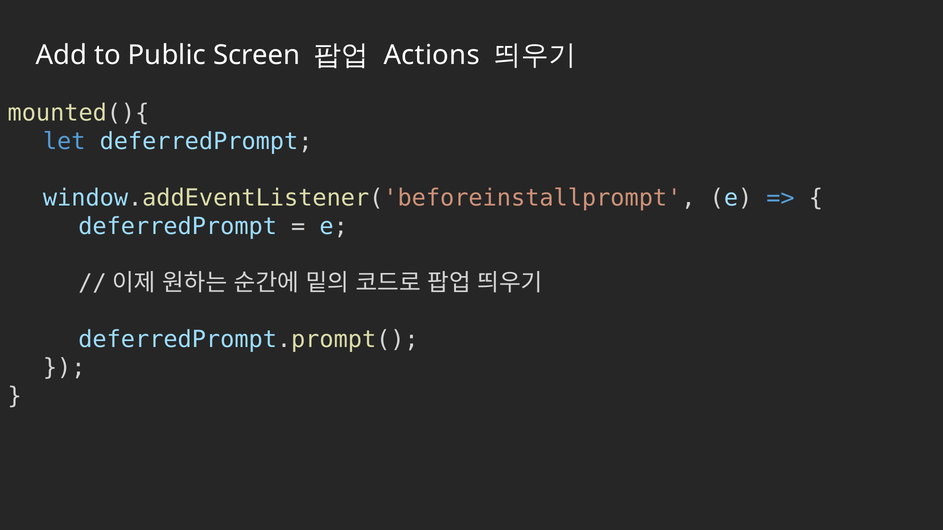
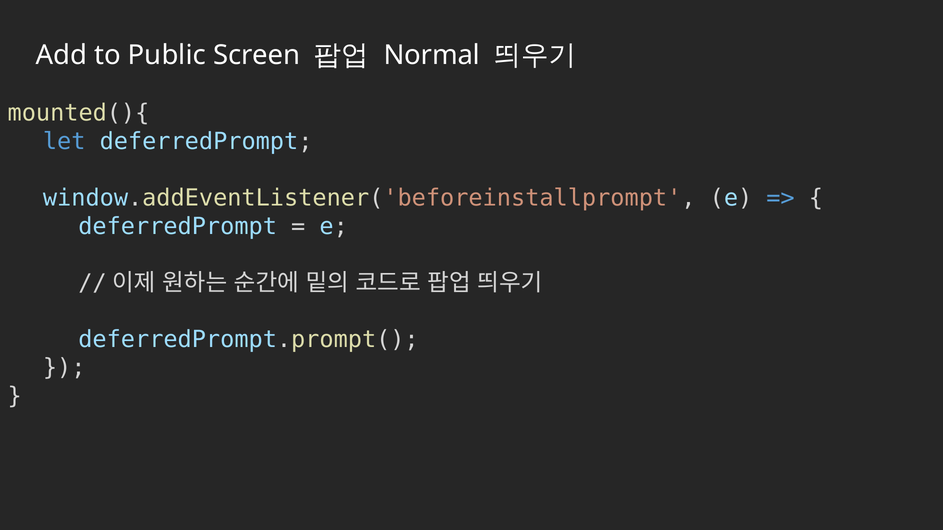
Actions: Actions -> Normal (432, 55)
